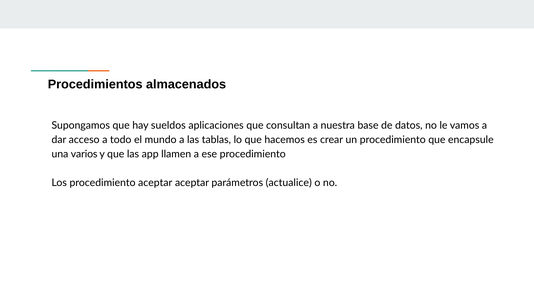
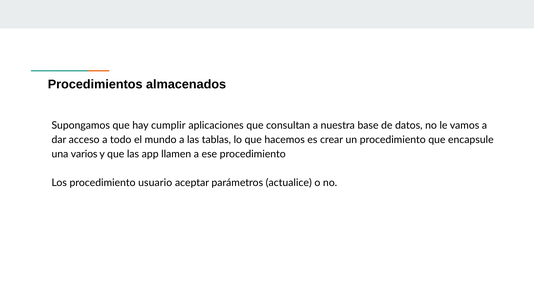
sueldos: sueldos -> cumplir (168, 126)
procedimiento aceptar: aceptar -> usuario (155, 183)
